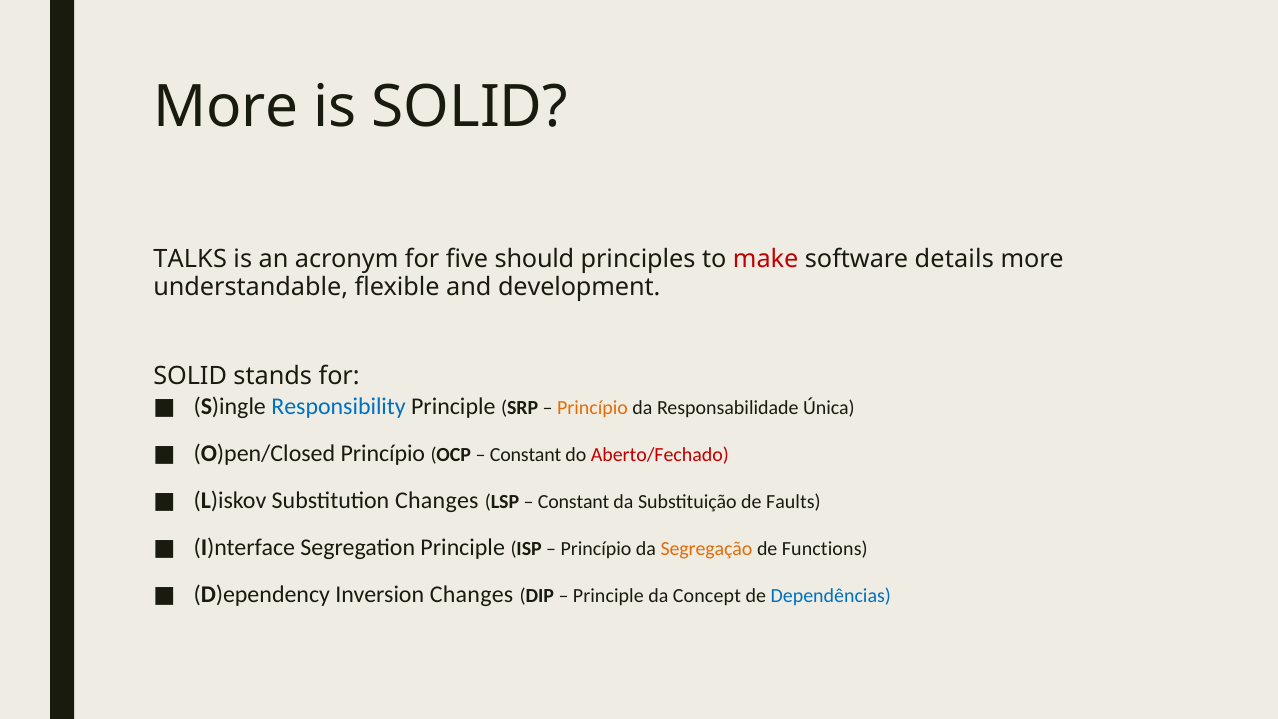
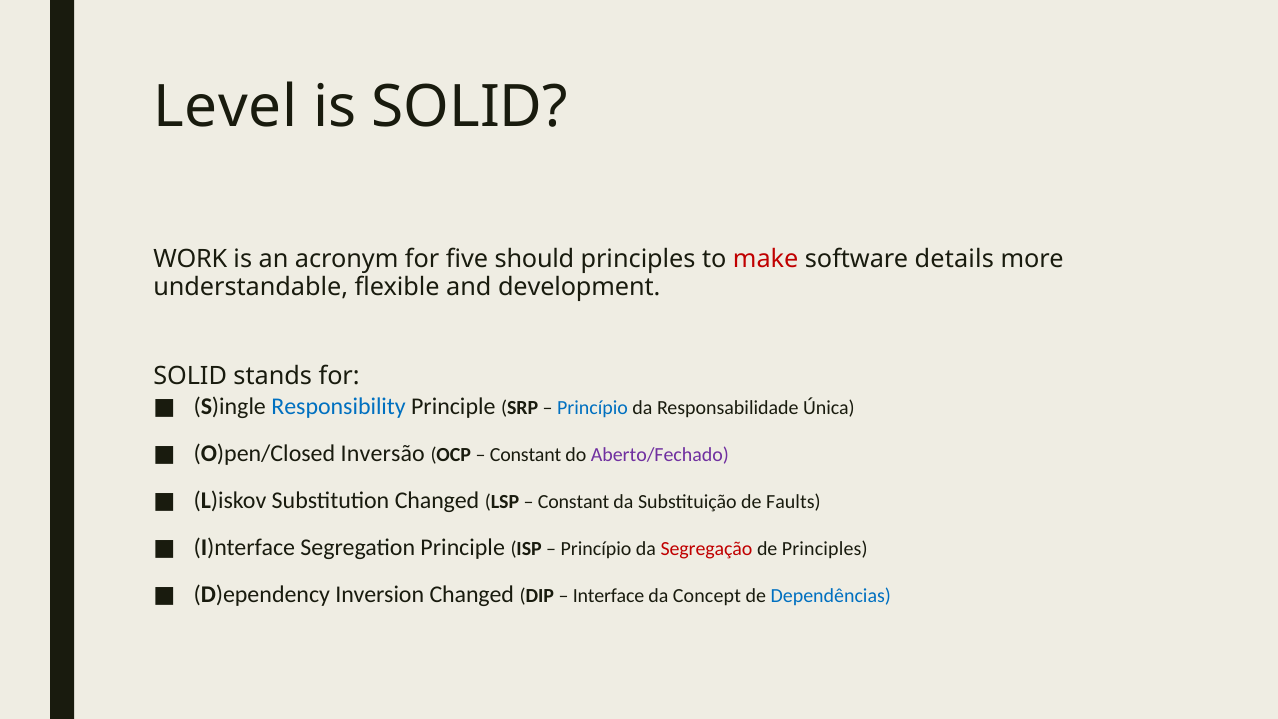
More: More -> Level (225, 107)
TALKS: TALKS -> WORK (190, 259)
Princípio colour: orange -> blue (593, 408)
O)pen/Closed Princípio: Princípio -> Inversão (383, 454)
Aberto/Fechado colour: red -> purple (660, 455)
Substitution Changes: Changes -> Changed (437, 501)
Segregação colour: orange -> red (706, 549)
de Functions: Functions -> Principles (825, 549)
Inversion Changes: Changes -> Changed (472, 595)
Principle: Principle -> Interface (608, 596)
